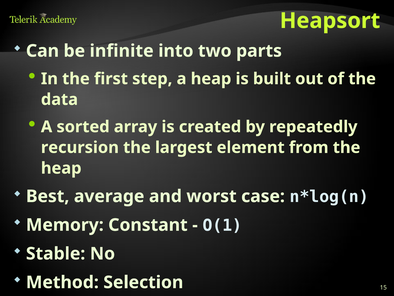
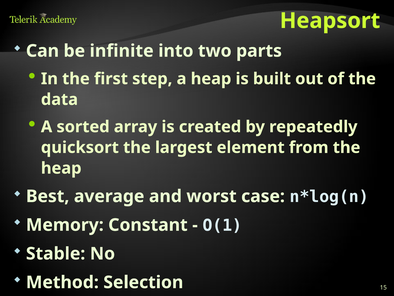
recursion: recursion -> quicksort (80, 147)
